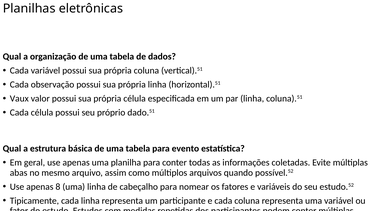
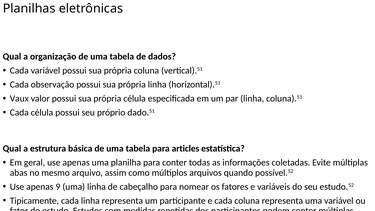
evento: evento -> articles (185, 148)
8: 8 -> 9 (58, 187)
